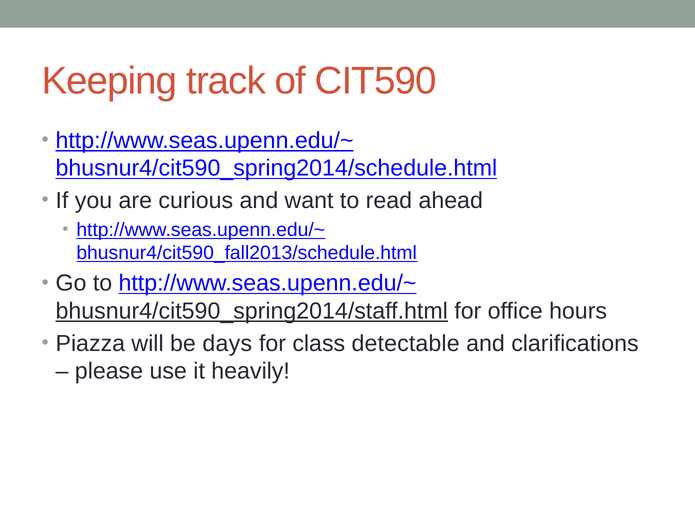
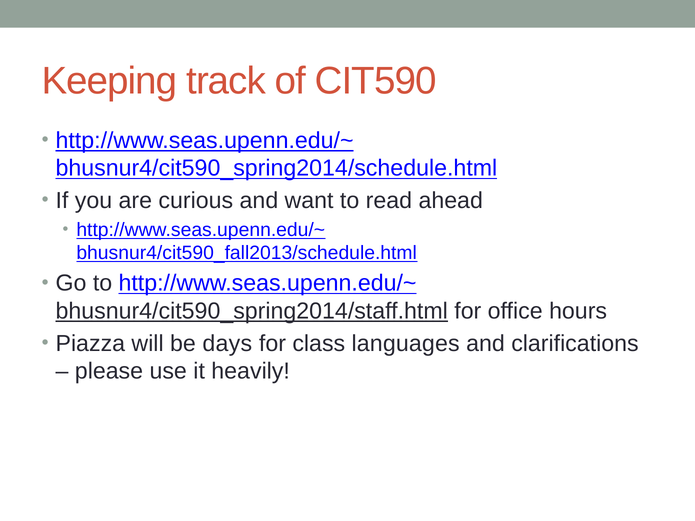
detectable: detectable -> languages (406, 344)
